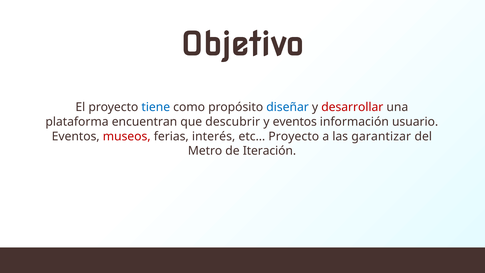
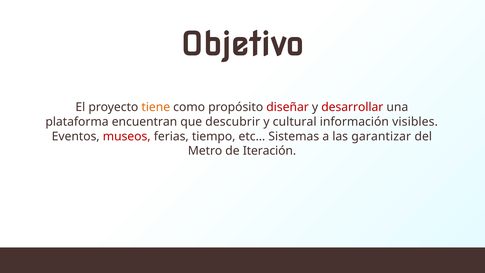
tiene colour: blue -> orange (156, 107)
diseñar colour: blue -> red (288, 107)
y eventos: eventos -> cultural (295, 122)
usuario: usuario -> visibles (415, 122)
interés: interés -> tiempo (214, 136)
etc… Proyecto: Proyecto -> Sistemas (294, 136)
